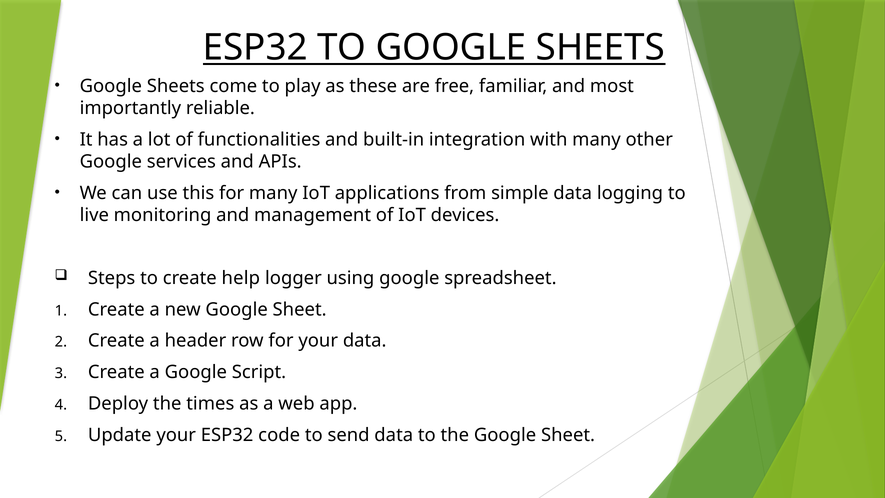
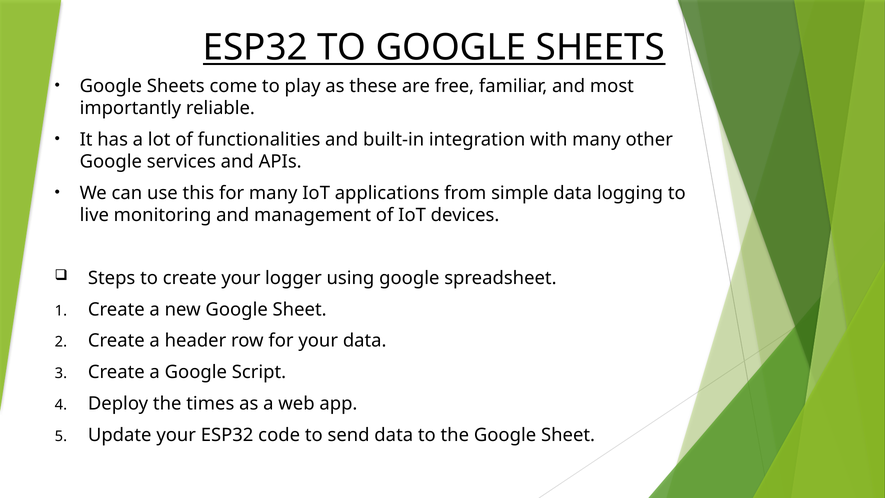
create help: help -> your (241, 278)
